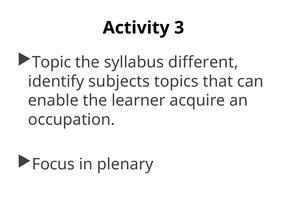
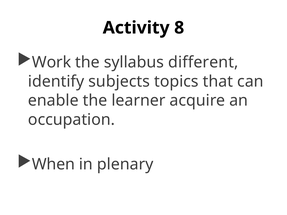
3: 3 -> 8 (179, 28)
Topic: Topic -> Work (52, 62)
Focus: Focus -> When (53, 164)
